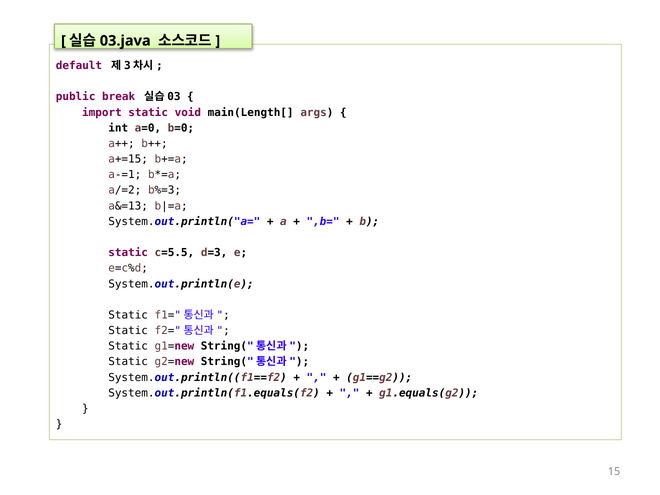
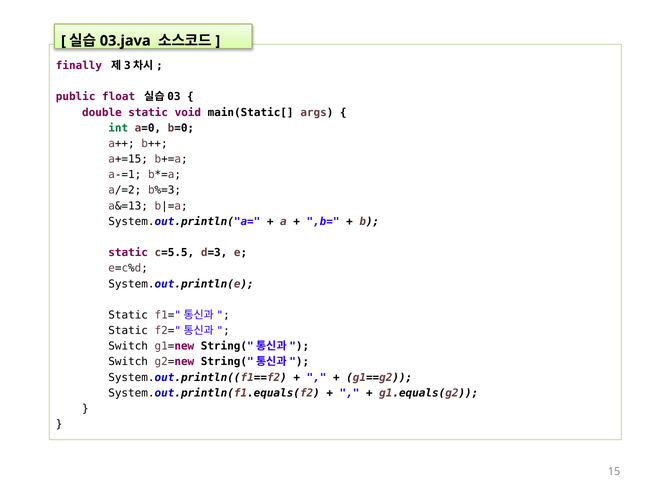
default: default -> finally (79, 66)
break: break -> float (119, 97)
import: import -> double (102, 112)
main(Length[: main(Length[ -> main(Static[ (251, 112)
int colour: black -> green (118, 128)
Static: Static -> Switch (128, 346)
Static: Static -> Switch (128, 362)
